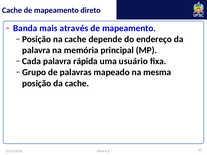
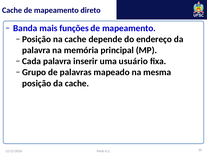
através: através -> funções (74, 28)
rápida: rápida -> inserir (85, 61)
